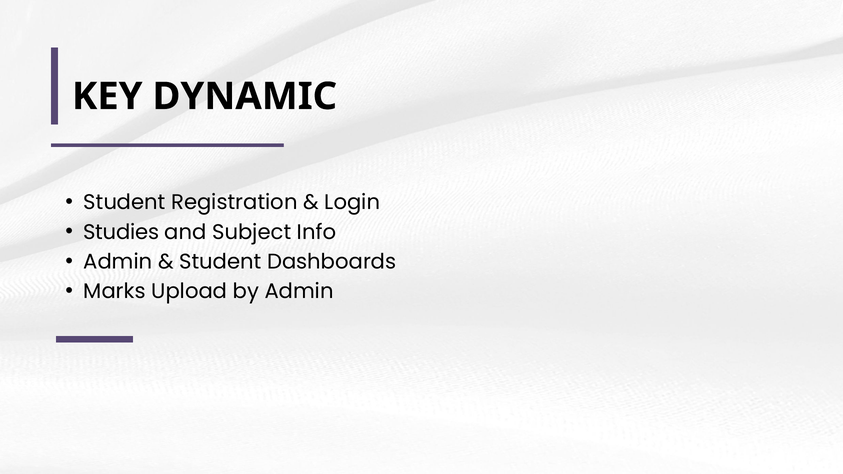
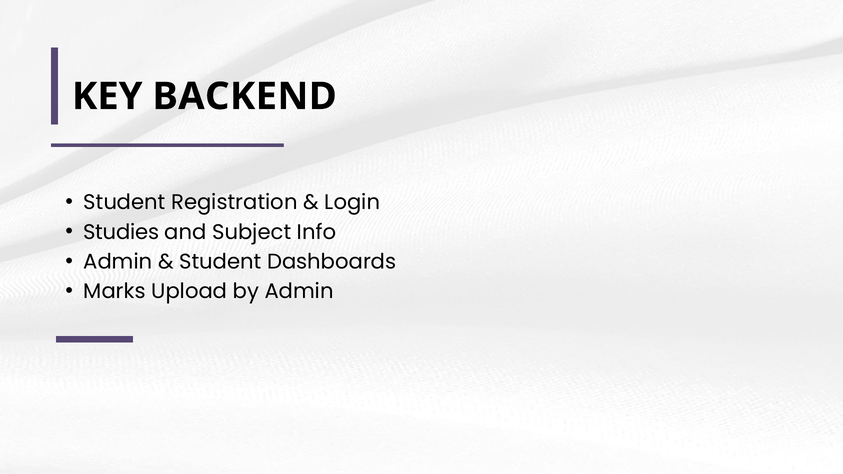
DYNAMIC: DYNAMIC -> BACKEND (245, 96)
